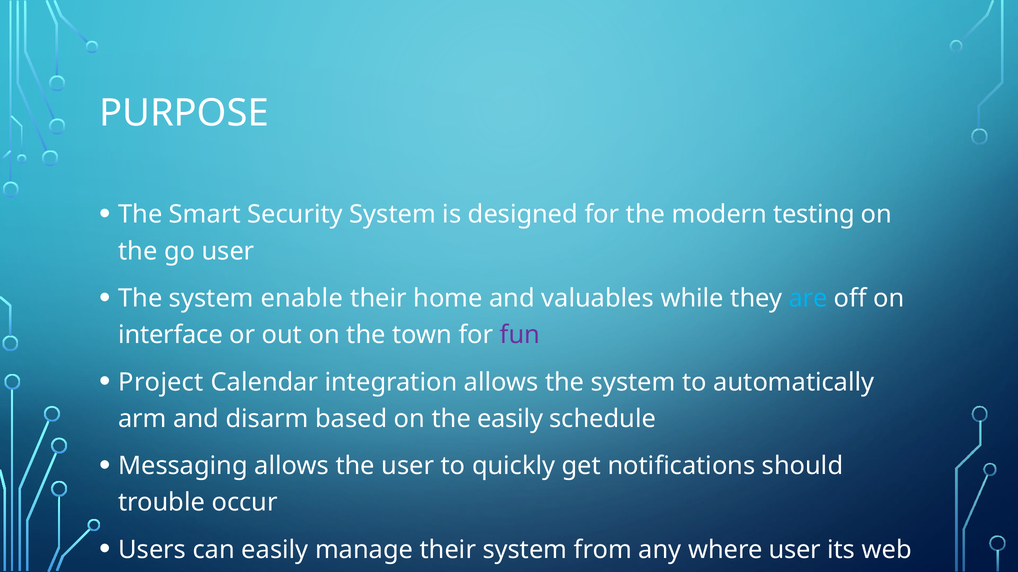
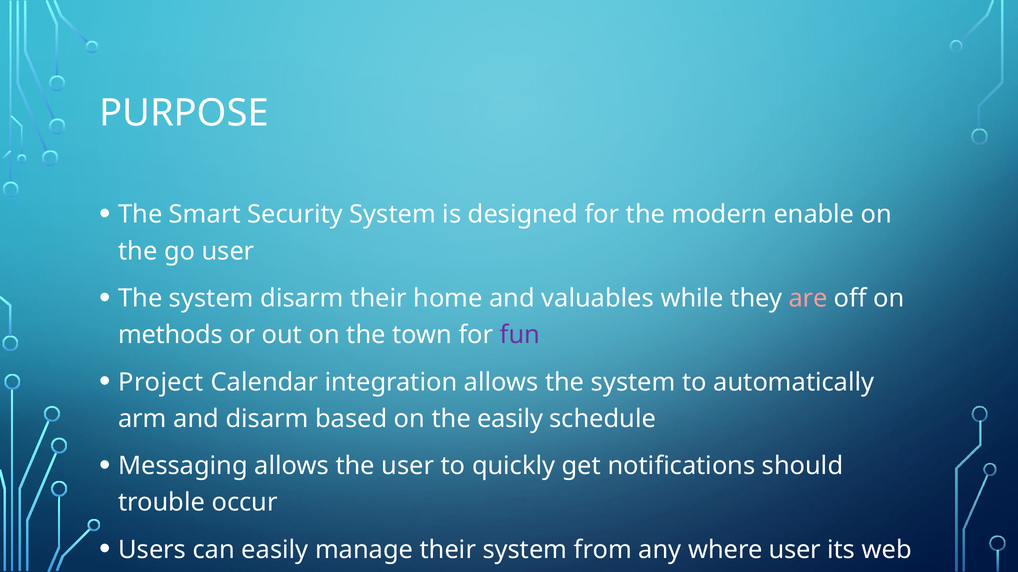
testing: testing -> enable (814, 215)
system enable: enable -> disarm (302, 299)
are colour: light blue -> pink (808, 299)
interface: interface -> methods (171, 335)
